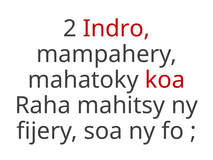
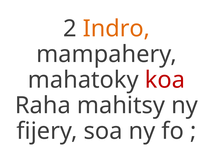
Indro colour: red -> orange (116, 29)
